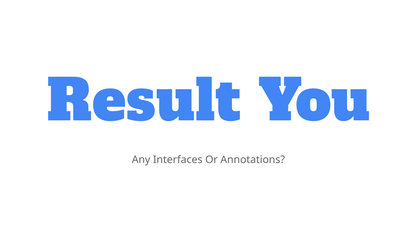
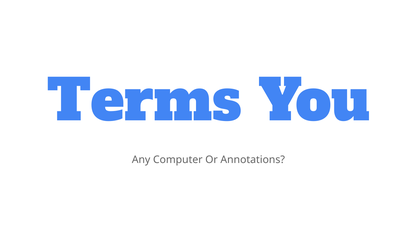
Result: Result -> Terms (144, 102)
Interfaces: Interfaces -> Computer (178, 160)
